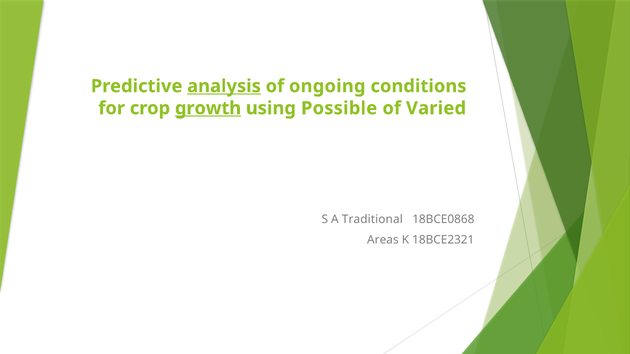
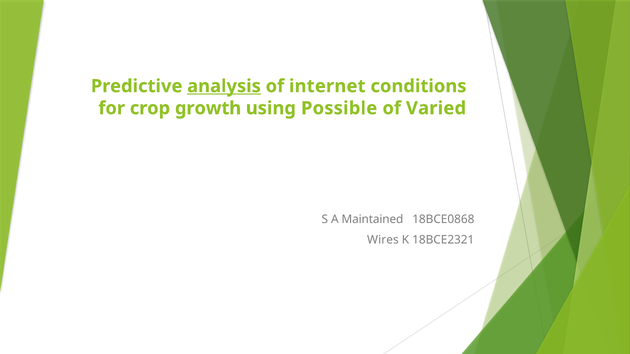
ongoing: ongoing -> internet (327, 86)
growth underline: present -> none (208, 108)
Traditional: Traditional -> Maintained (372, 220)
Areas: Areas -> Wires (383, 240)
